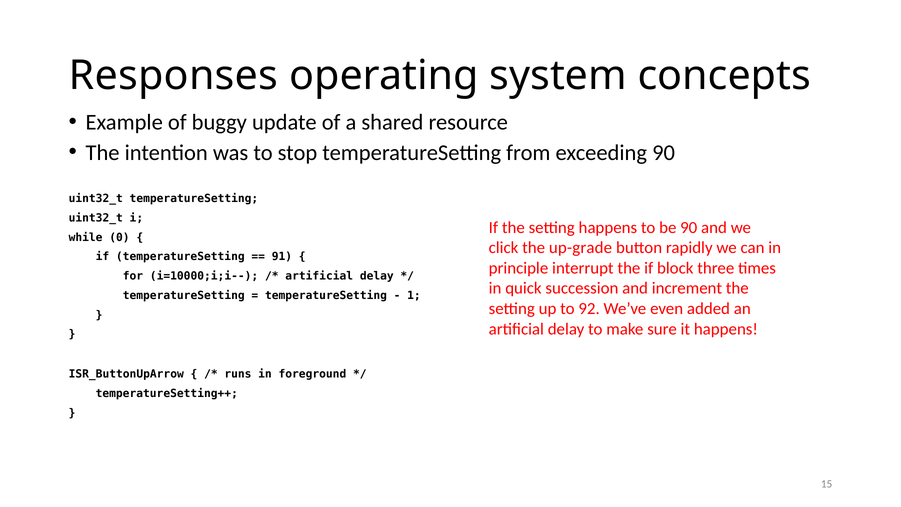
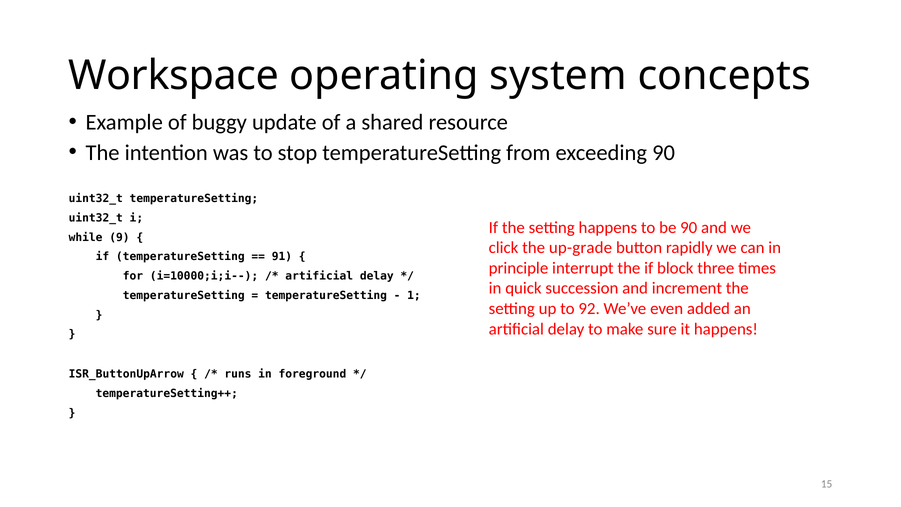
Responses: Responses -> Workspace (174, 76)
0: 0 -> 9 (119, 237)
